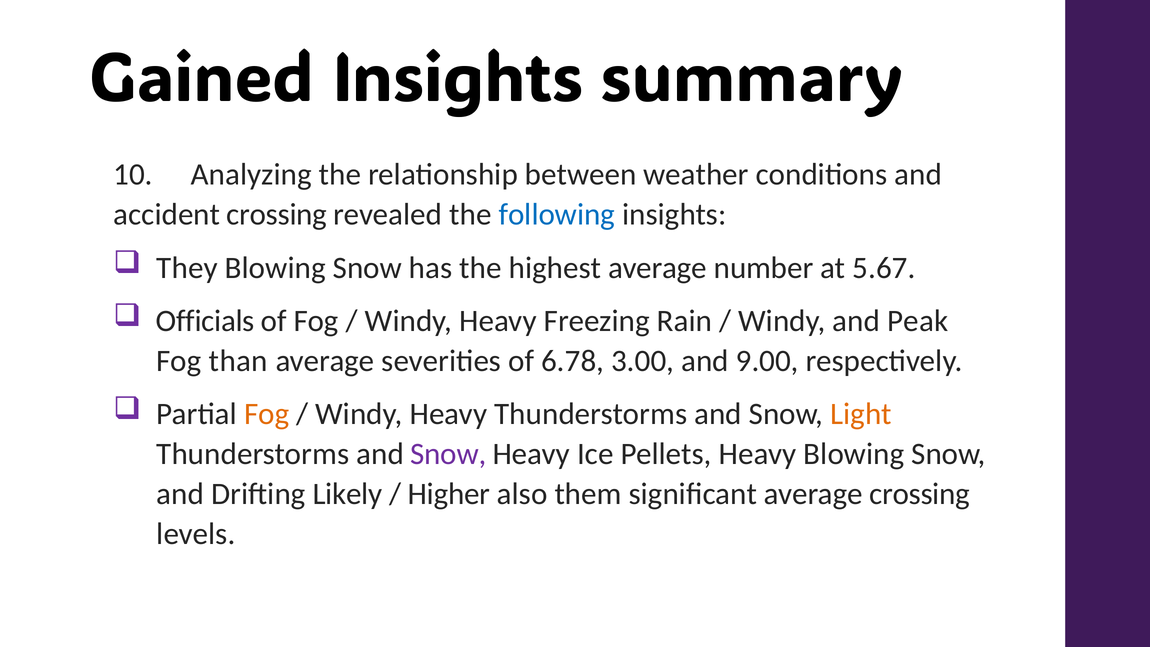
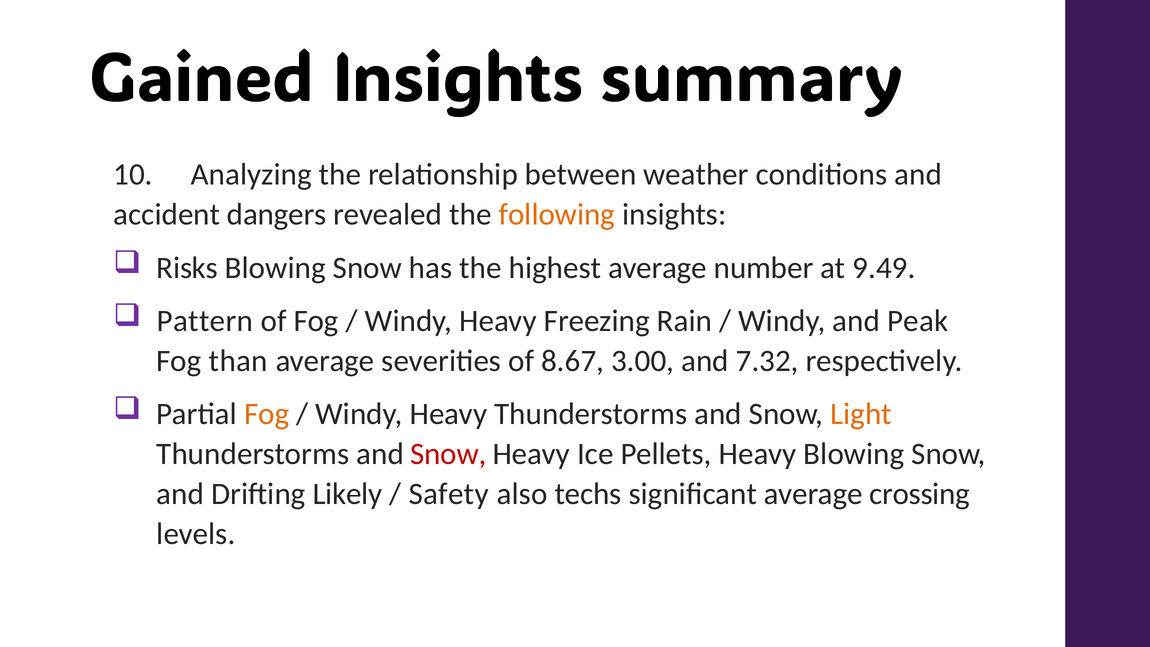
accident crossing: crossing -> dangers (277, 215)
following colour: blue -> orange (557, 215)
They: They -> Risks (187, 268)
5.67: 5.67 -> 9.49 (884, 268)
Officials: Officials -> Pattern (205, 321)
6.78: 6.78 -> 8.67 (573, 361)
9.00: 9.00 -> 7.32 (767, 361)
Snow colour: purple -> red (448, 454)
Higher: Higher -> Safety (449, 494)
them: them -> techs (588, 494)
